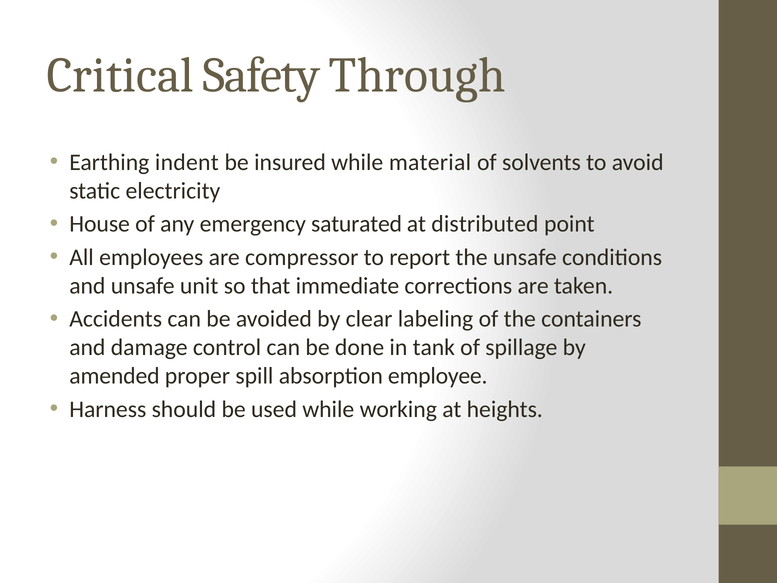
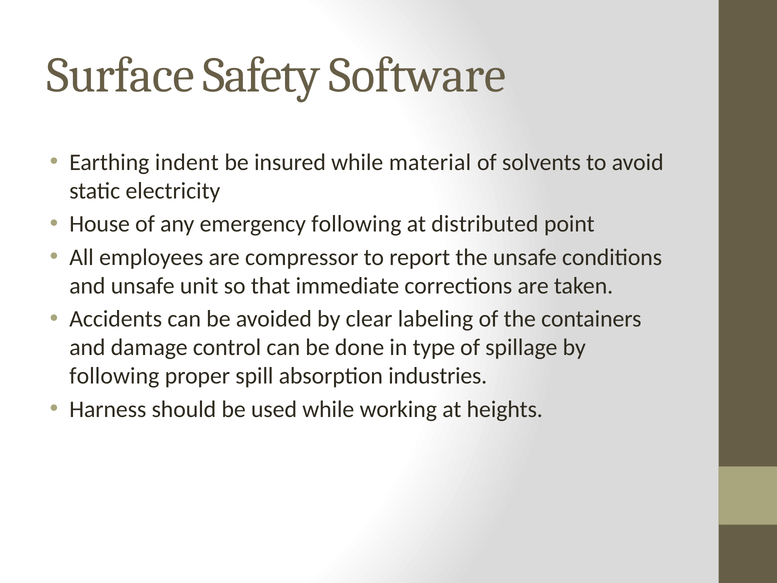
Critical: Critical -> Surface (121, 75)
Through: Through -> Software (418, 75)
emergency saturated: saturated -> following (356, 224)
tank: tank -> type (434, 347)
amended: amended -> following (114, 376)
employee: employee -> industries (438, 376)
